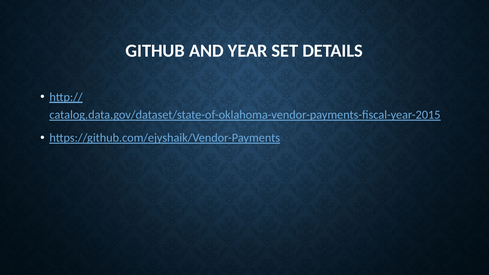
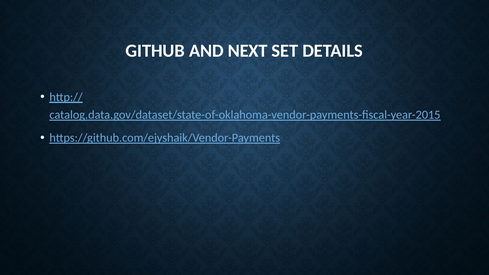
YEAR: YEAR -> NEXT (248, 51)
